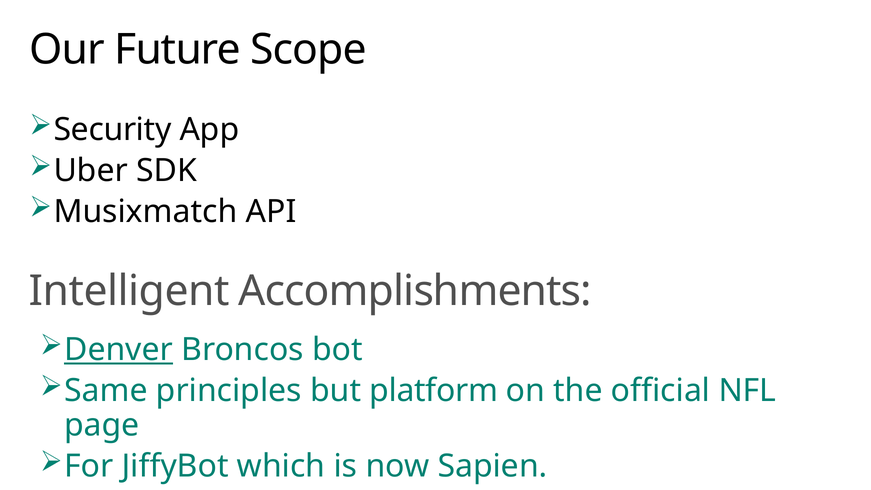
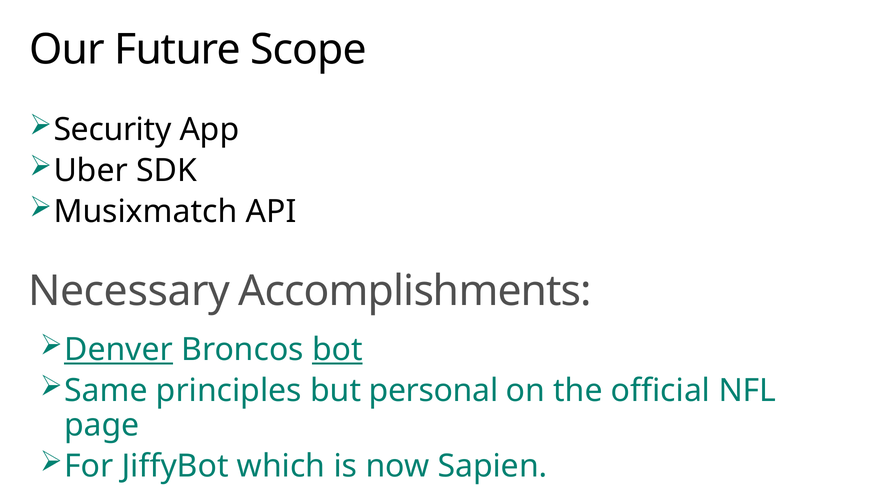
Intelligent: Intelligent -> Necessary (129, 291)
bot underline: none -> present (337, 350)
platform: platform -> personal (434, 391)
